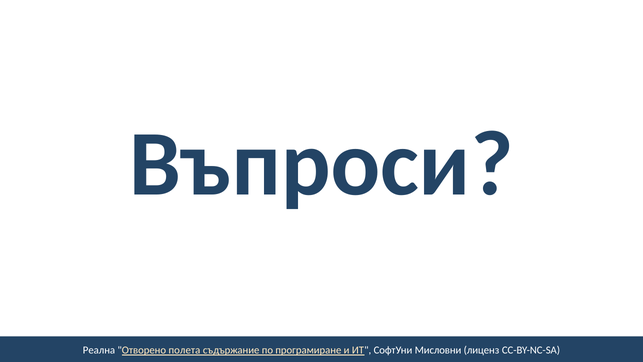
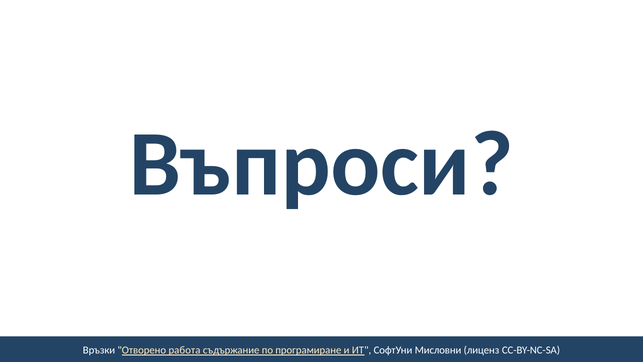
Реална: Реална -> Връзки (99, 350)
полета: полета -> работа (184, 350)
